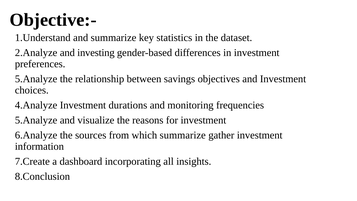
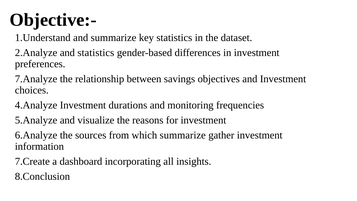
and investing: investing -> statistics (96, 53)
5.Analyze: 5.Analyze -> 7.Analyze (36, 79)
